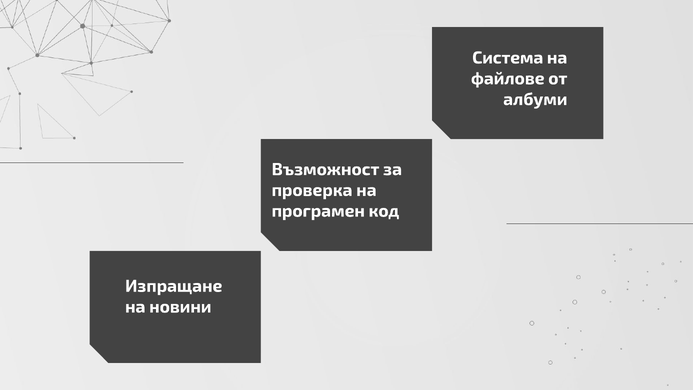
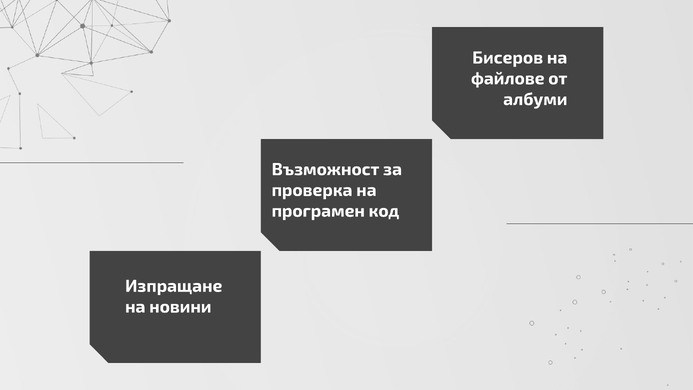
Система: Система -> Бисеров (508, 58)
